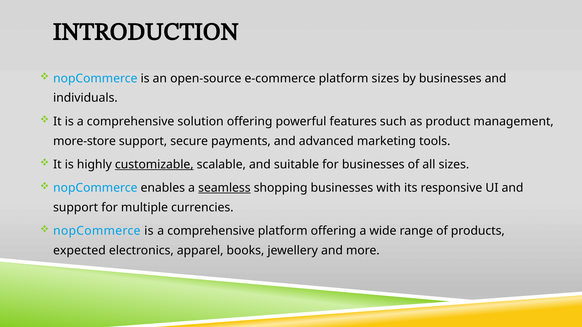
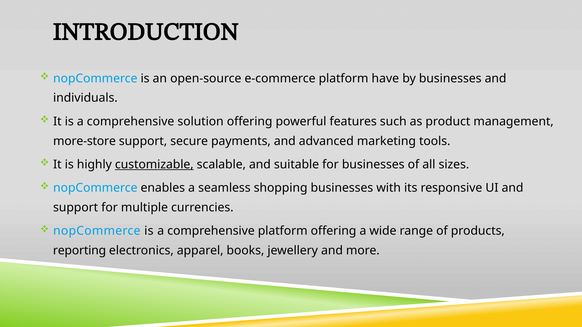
platform sizes: sizes -> have (385, 78)
seamless underline: present -> none (224, 188)
expected: expected -> reporting (80, 251)
